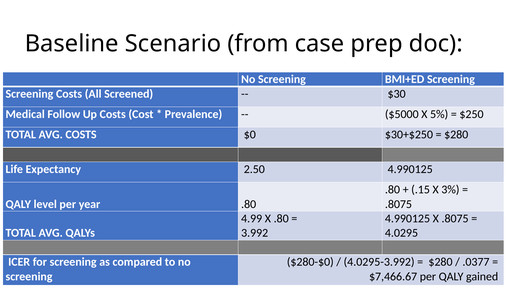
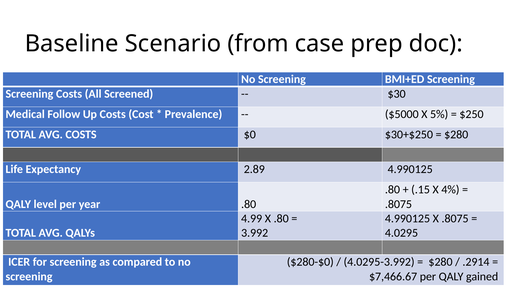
2.50: 2.50 -> 2.89 (254, 169)
3%: 3% -> 4% (450, 190)
.0377: .0377 -> .2914 (476, 262)
